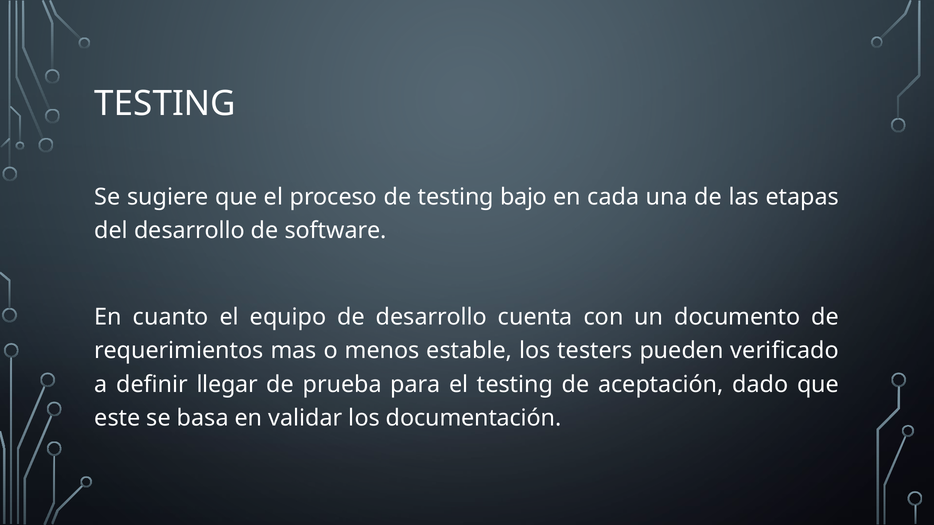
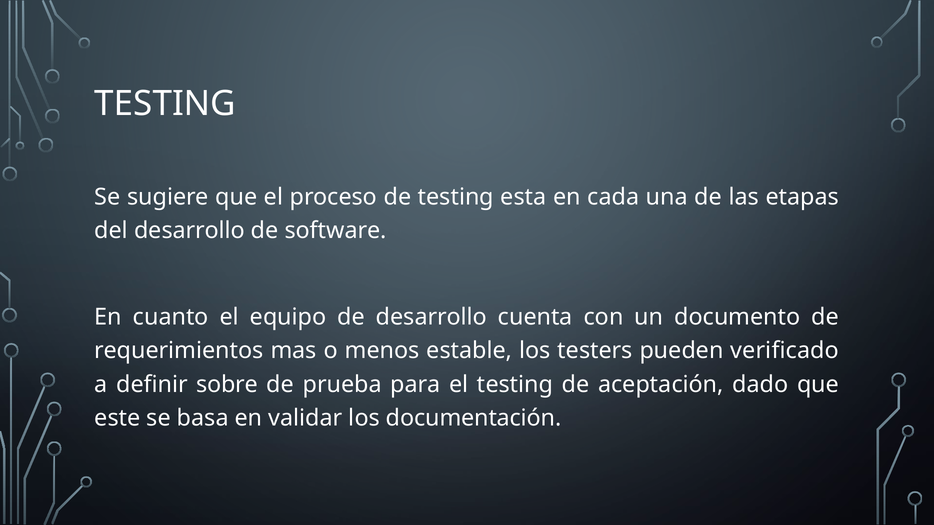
bajo: bajo -> esta (523, 197)
llegar: llegar -> sobre (227, 385)
